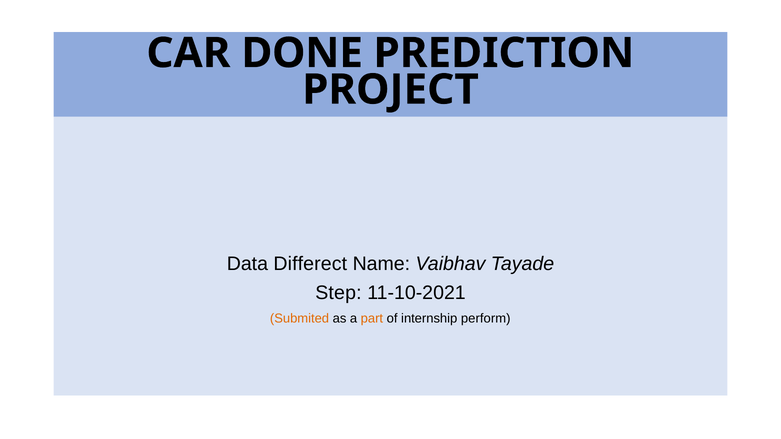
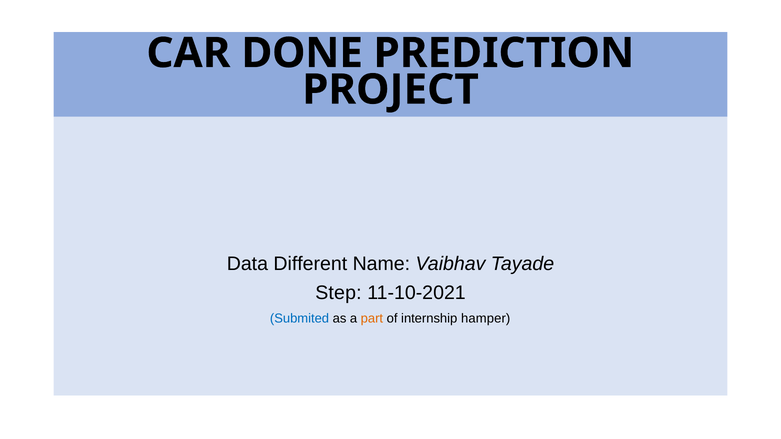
Differect: Differect -> Different (310, 264)
Submited colour: orange -> blue (300, 319)
perform: perform -> hamper (486, 319)
